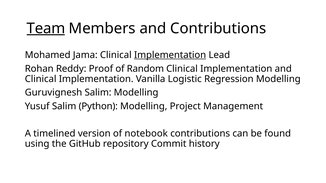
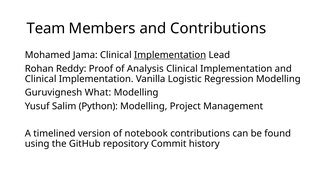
Team underline: present -> none (46, 28)
Random: Random -> Analysis (145, 69)
Guruvignesh Salim: Salim -> What (98, 93)
